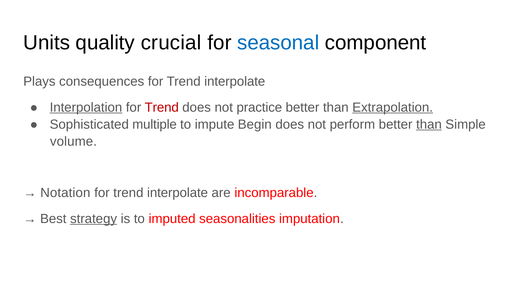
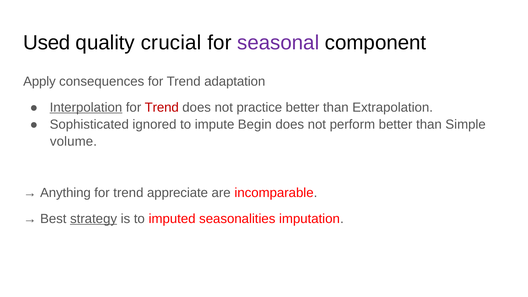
Units: Units -> Used (47, 43)
seasonal colour: blue -> purple (278, 43)
Plays: Plays -> Apply (39, 82)
consequences for Trend interpolate: interpolate -> adaptation (235, 82)
Extrapolation underline: present -> none (393, 107)
multiple: multiple -> ignored (154, 124)
than underline: present -> none (429, 124)
Notation: Notation -> Anything (65, 193)
interpolate: interpolate -> appreciate (178, 193)
